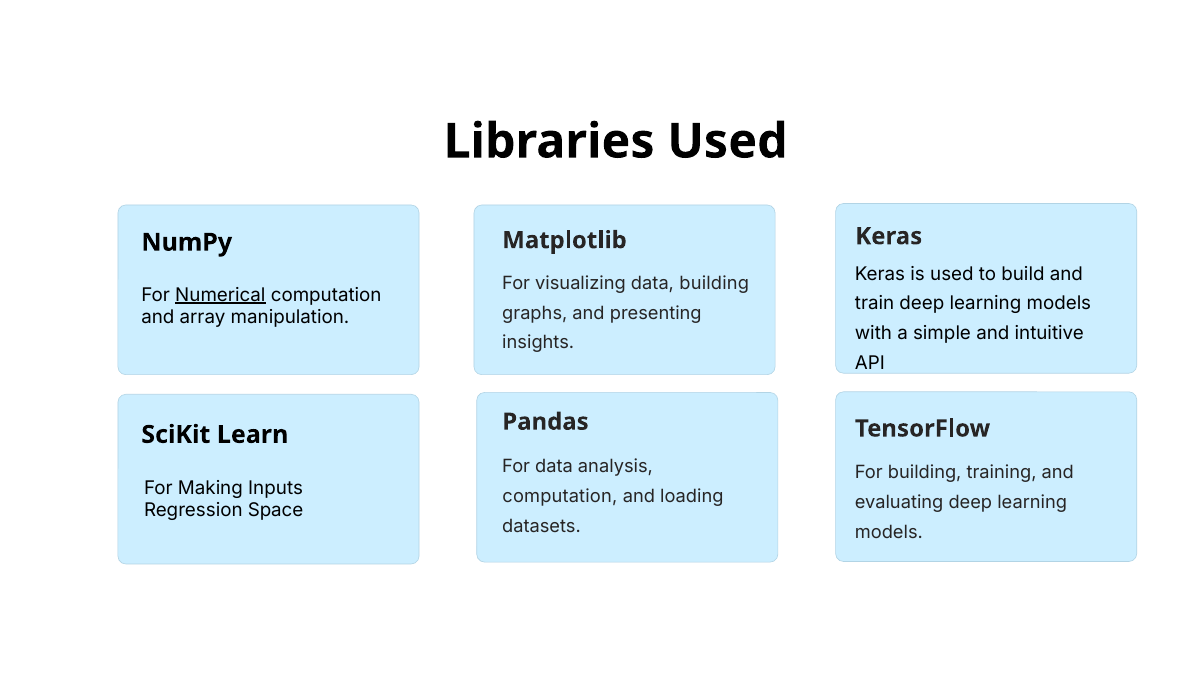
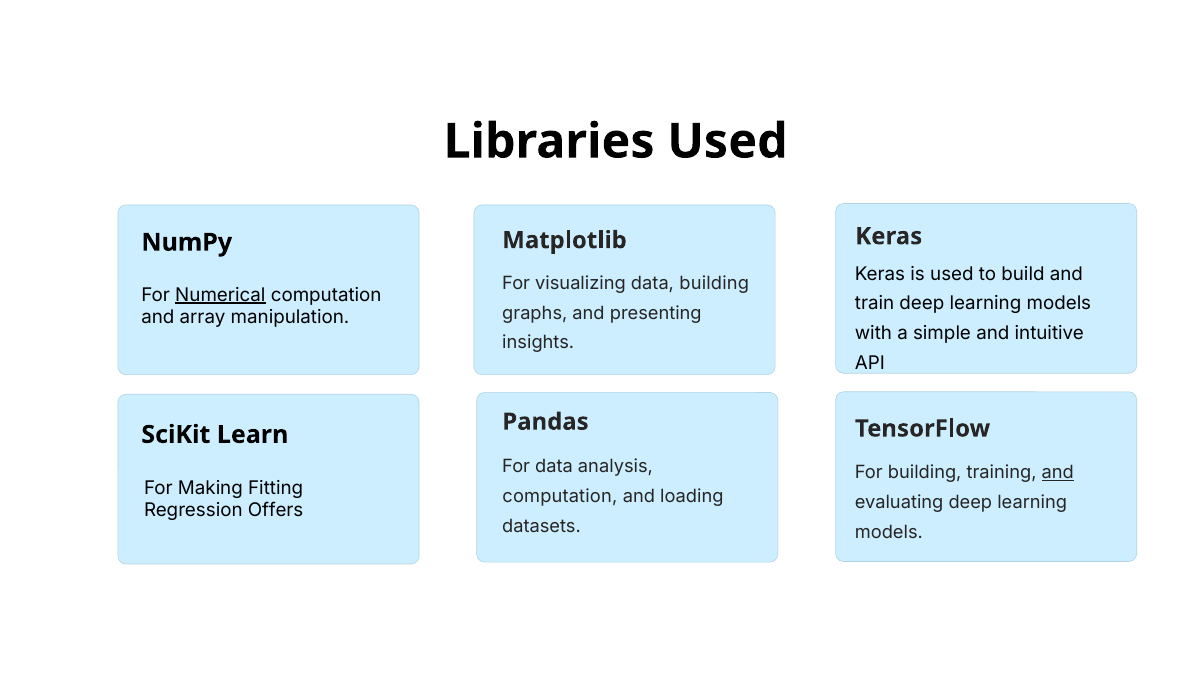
and underline: none -> present (1058, 473)
Inputs: Inputs -> Fitting (276, 488)
Space: Space -> Offers (276, 511)
